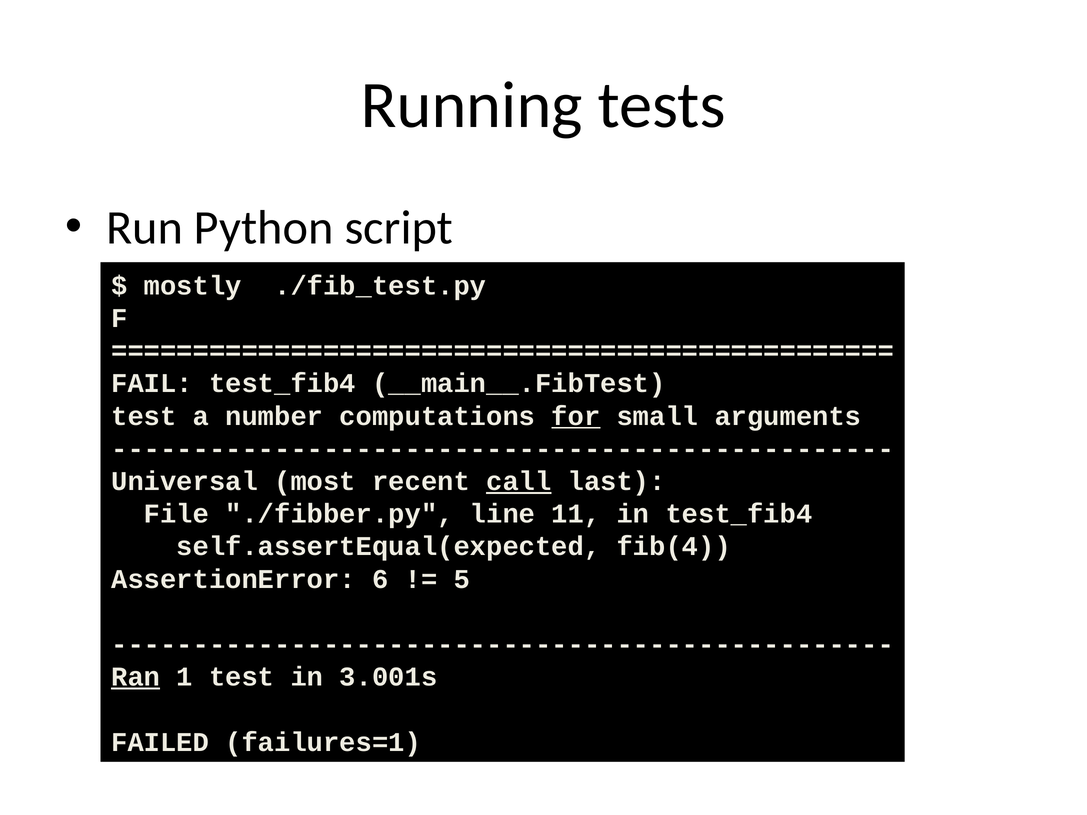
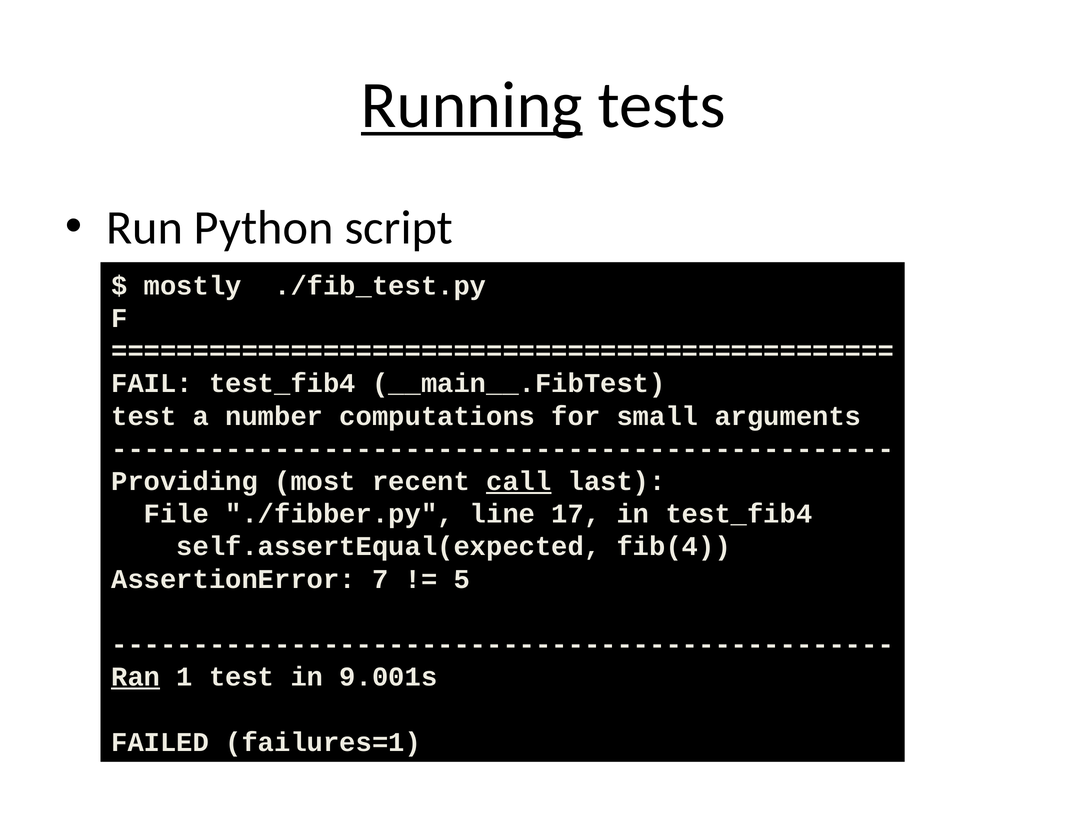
Running underline: none -> present (472, 105)
for underline: present -> none (576, 416)
Universal: Universal -> Providing (185, 481)
11: 11 -> 17 (576, 514)
6: 6 -> 7 (380, 579)
3.001s: 3.001s -> 9.001s (388, 677)
